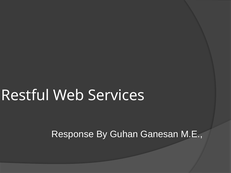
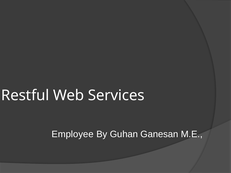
Response: Response -> Employee (73, 134)
